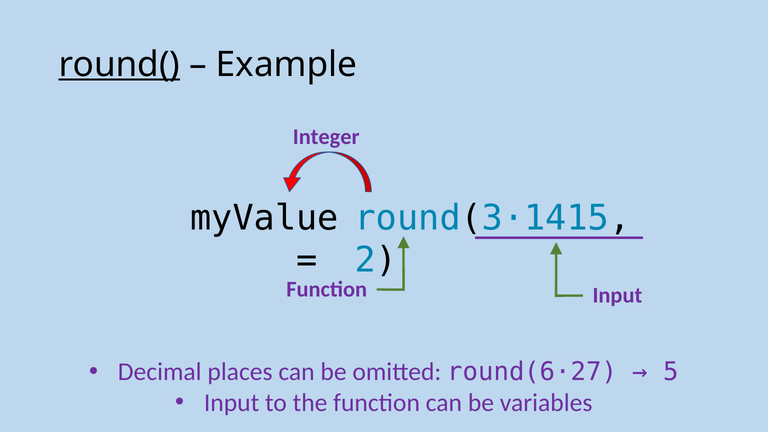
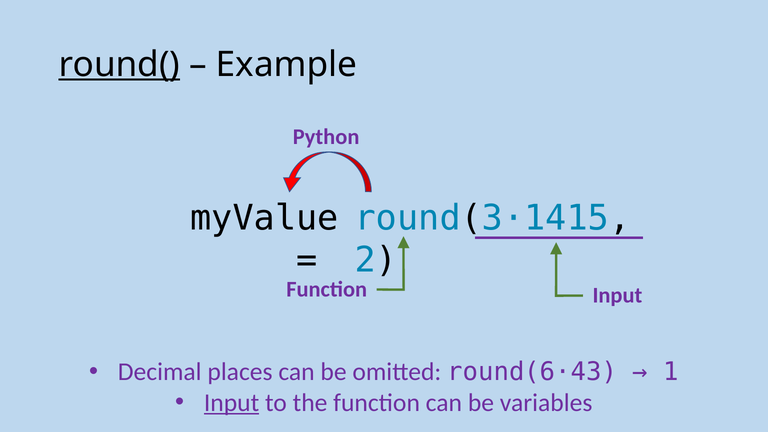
Integer: Integer -> Python (326, 137)
round(6·27: round(6·27 -> round(6·43 (532, 372)
5: 5 -> 1 (671, 372)
Input underline: none -> present (232, 403)
